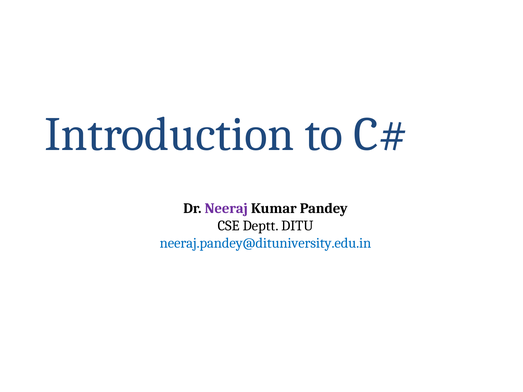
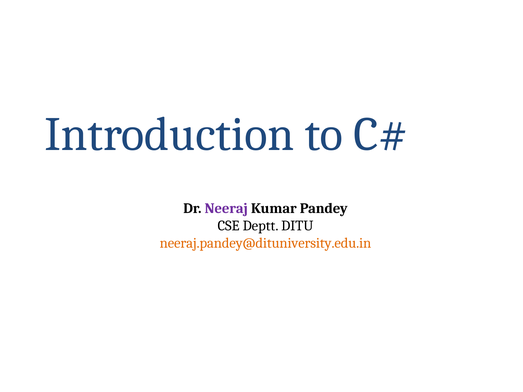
neeraj.pandey@dituniversity.edu.in colour: blue -> orange (265, 243)
